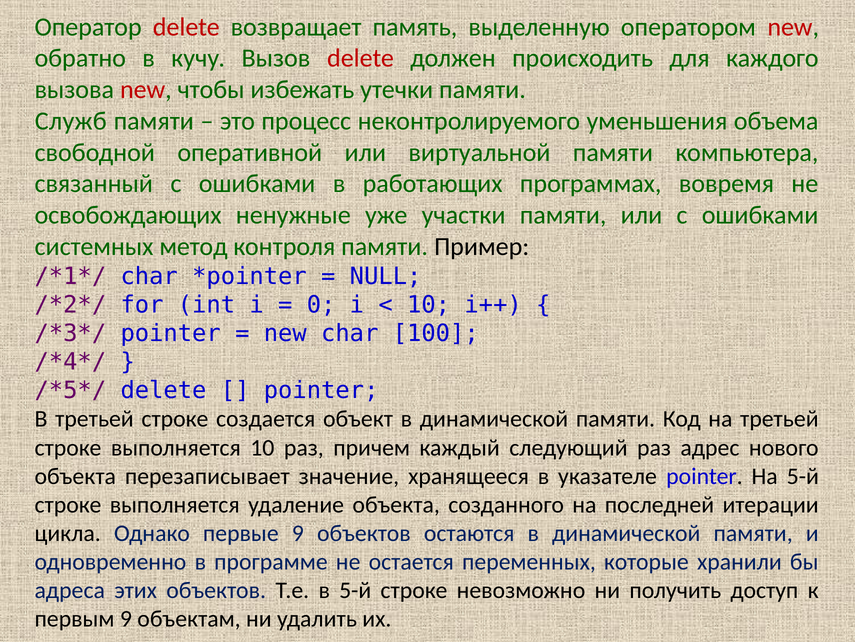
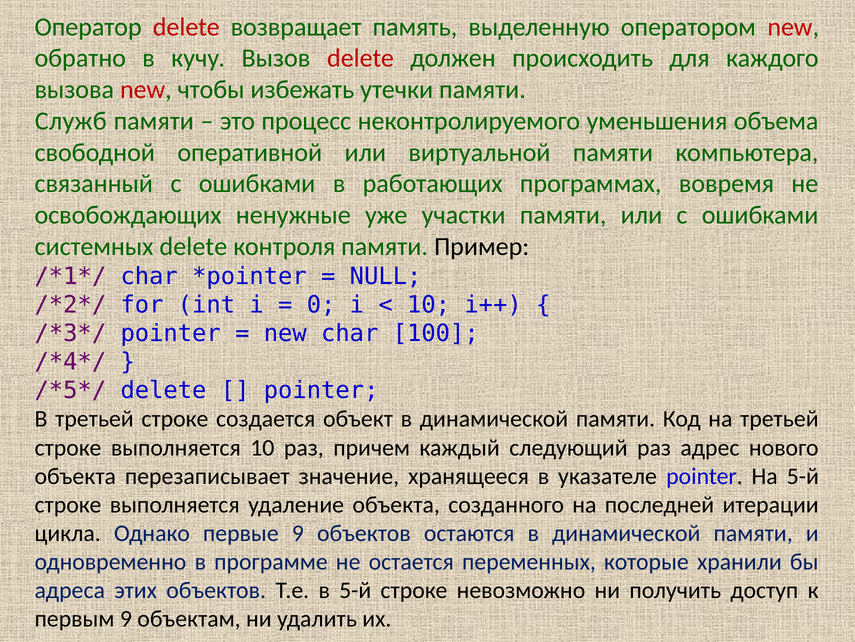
системных метод: метод -> delete (193, 246)
